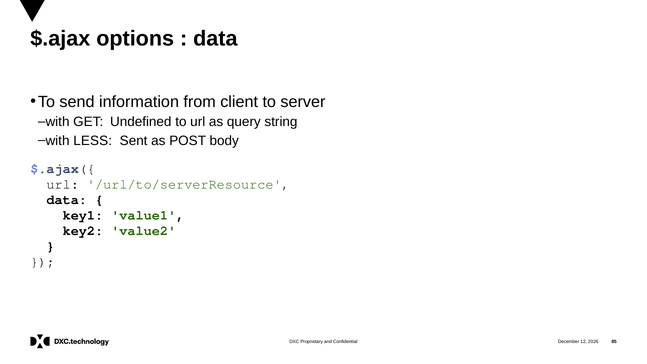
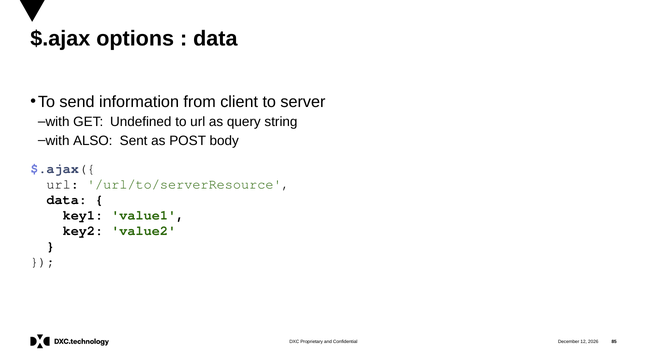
LESS: LESS -> ALSO (93, 141)
